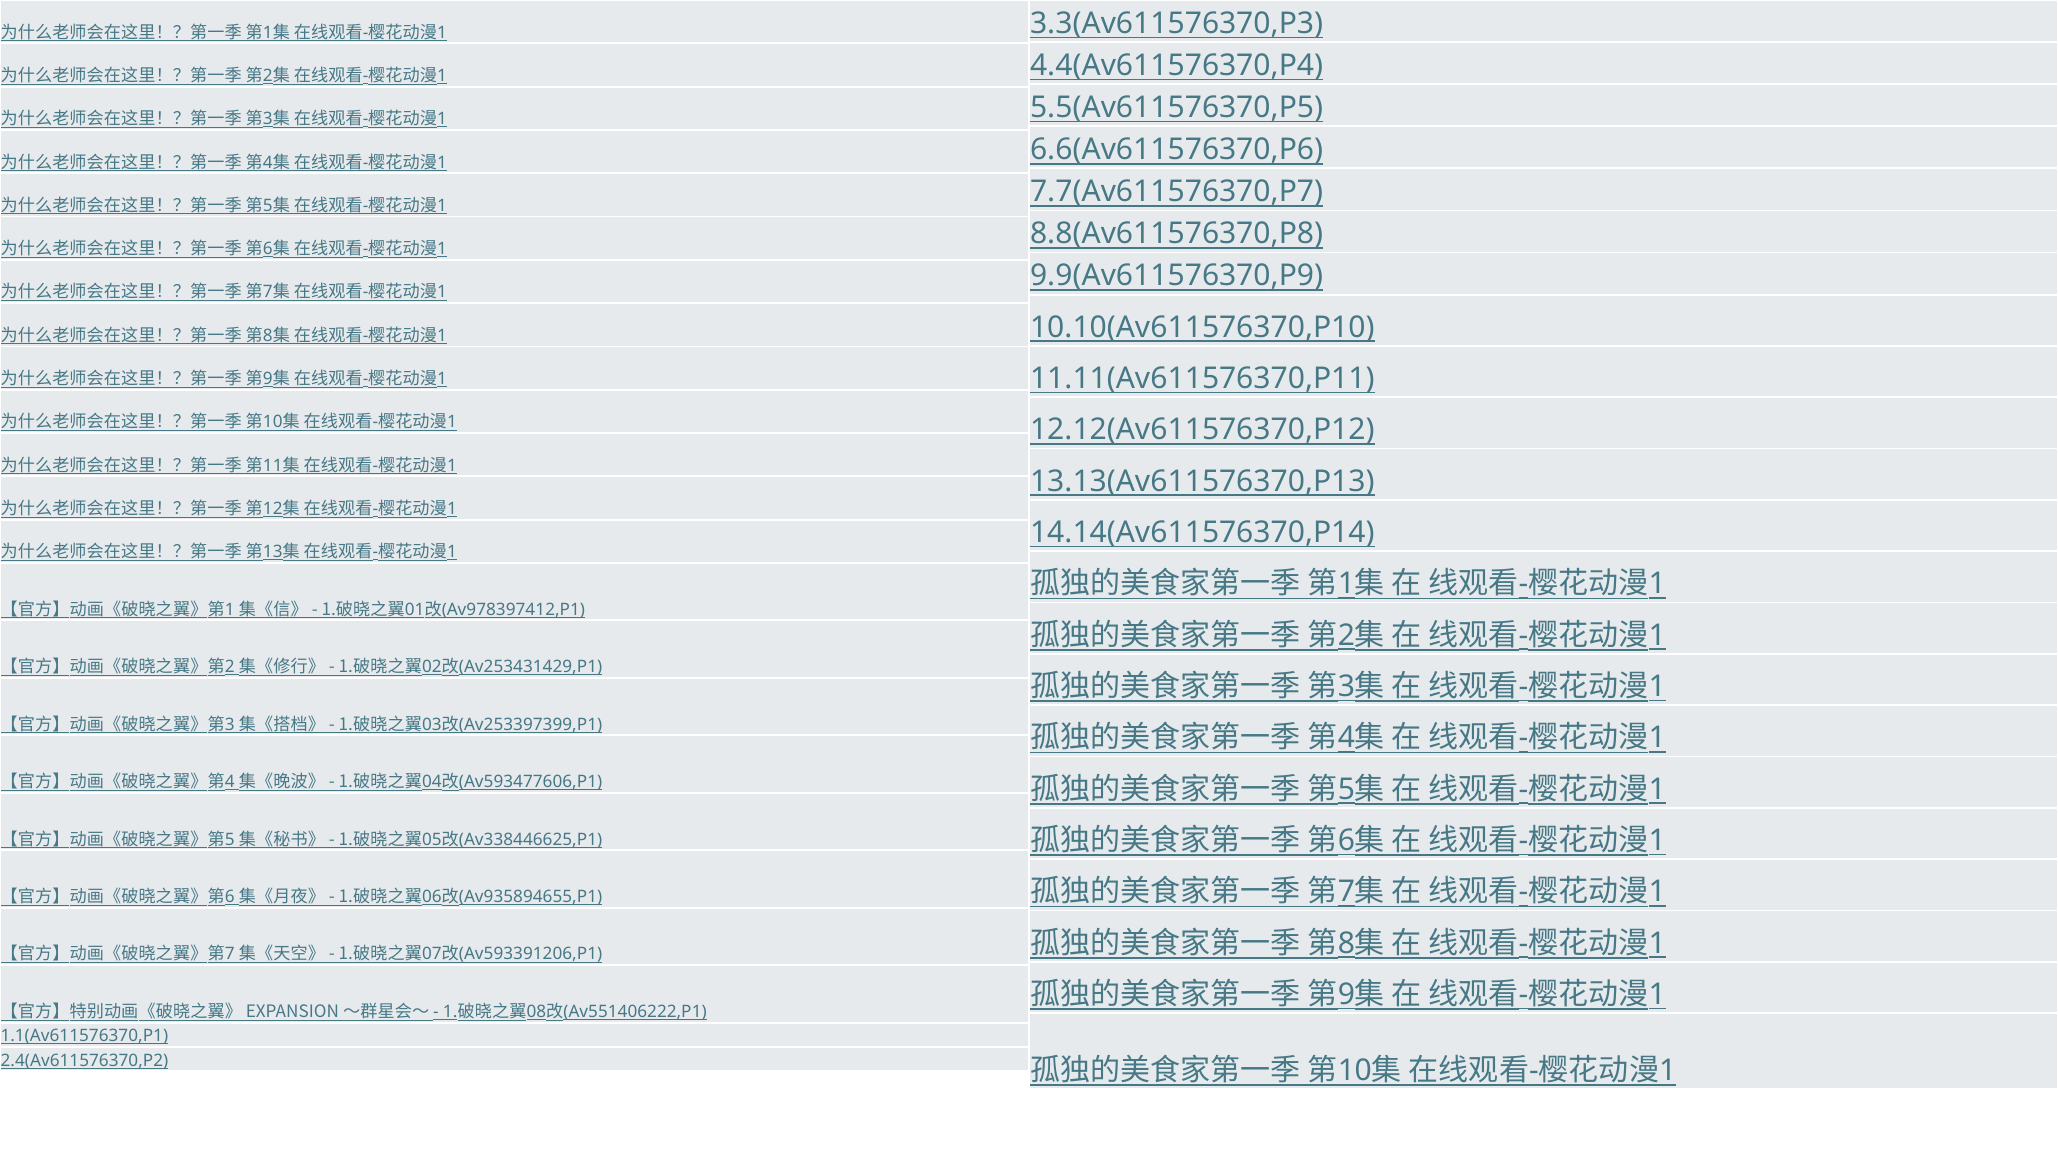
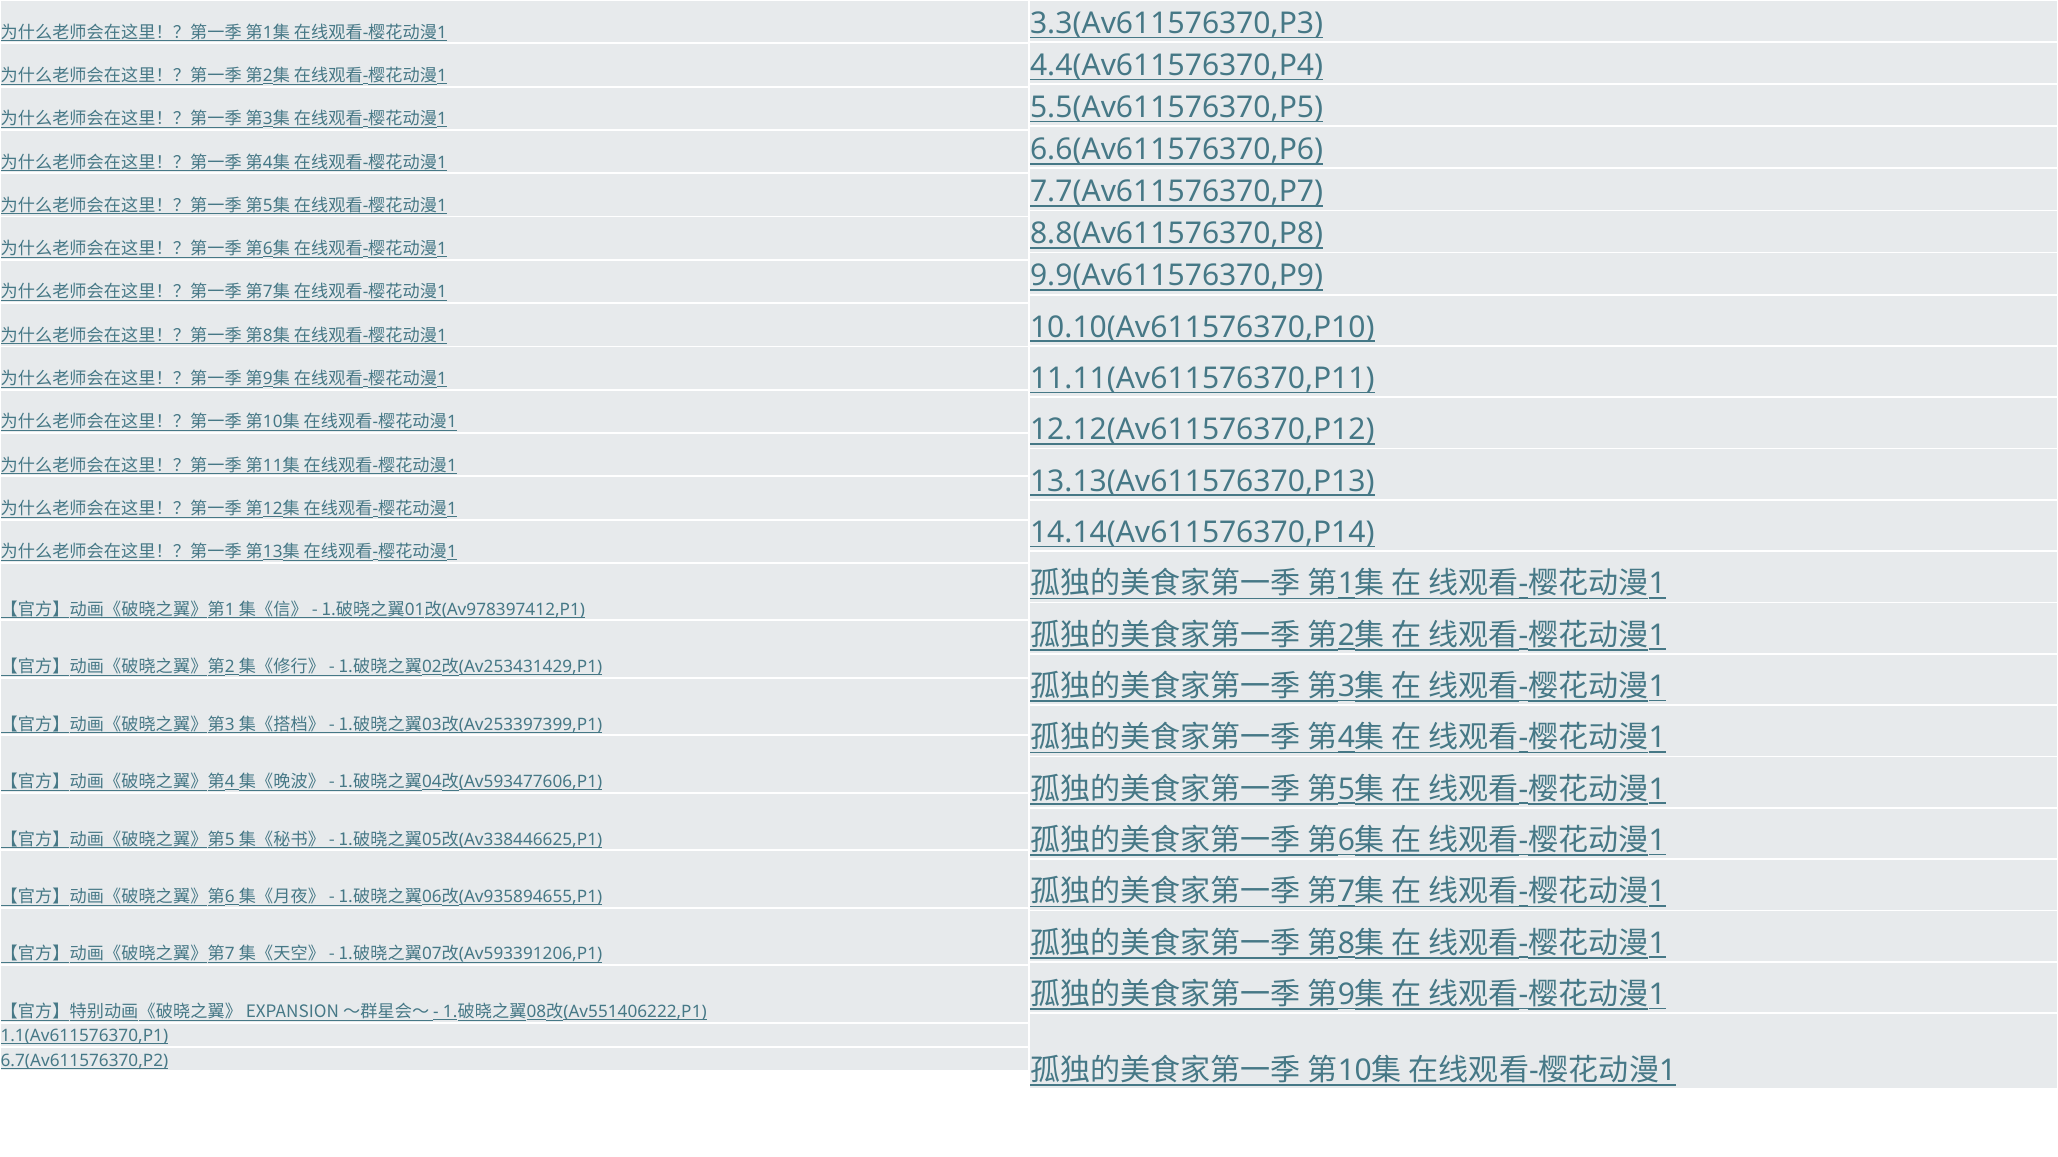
2.4(Av611576370,P2: 2.4(Av611576370,P2 -> 6.7(Av611576370,P2 (84, 1061)
